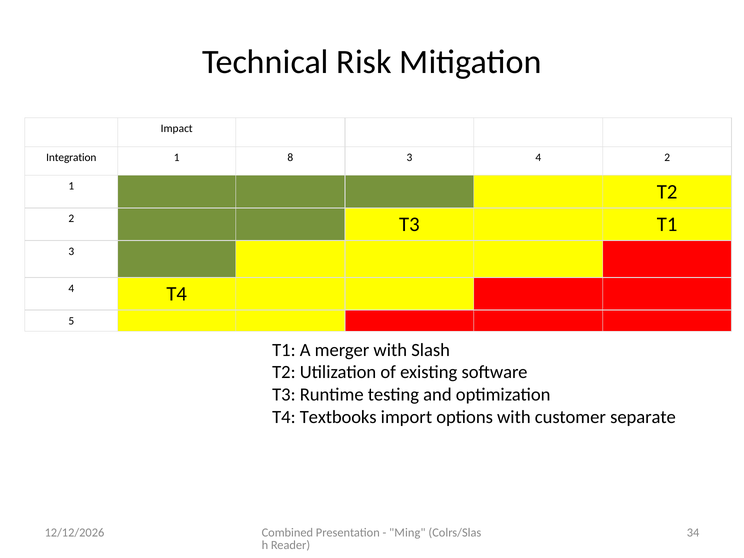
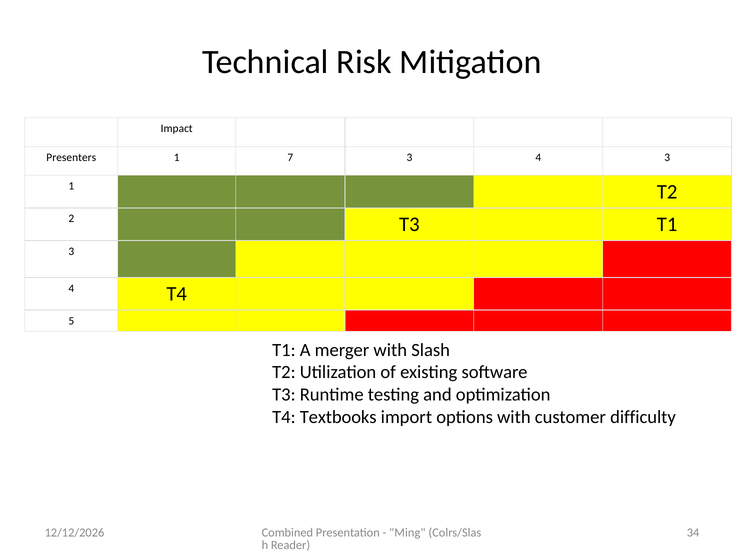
Integration: Integration -> Presenters (71, 157)
8: 8 -> 7 (290, 157)
4 2: 2 -> 3 (667, 157)
separate: separate -> difficulty (643, 417)
